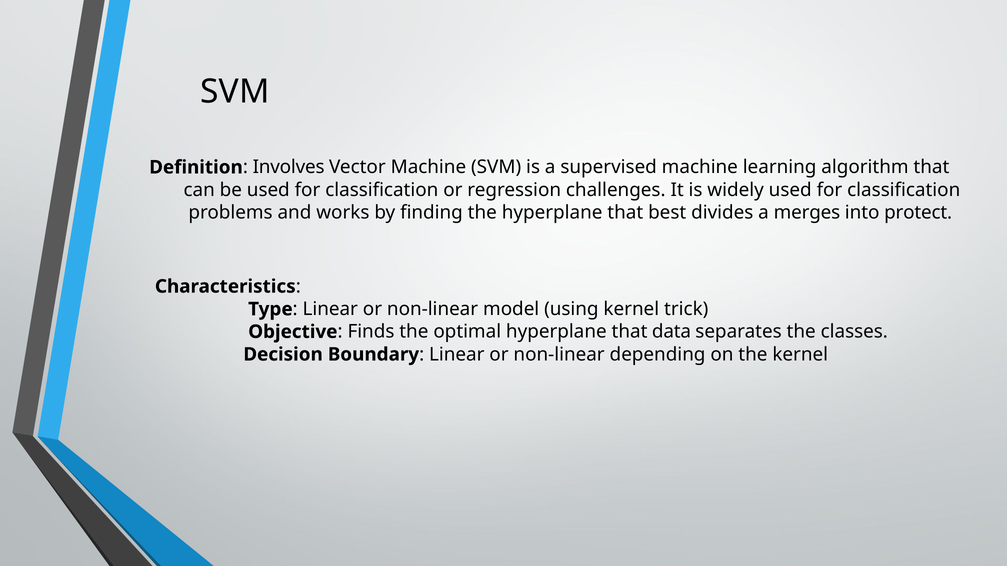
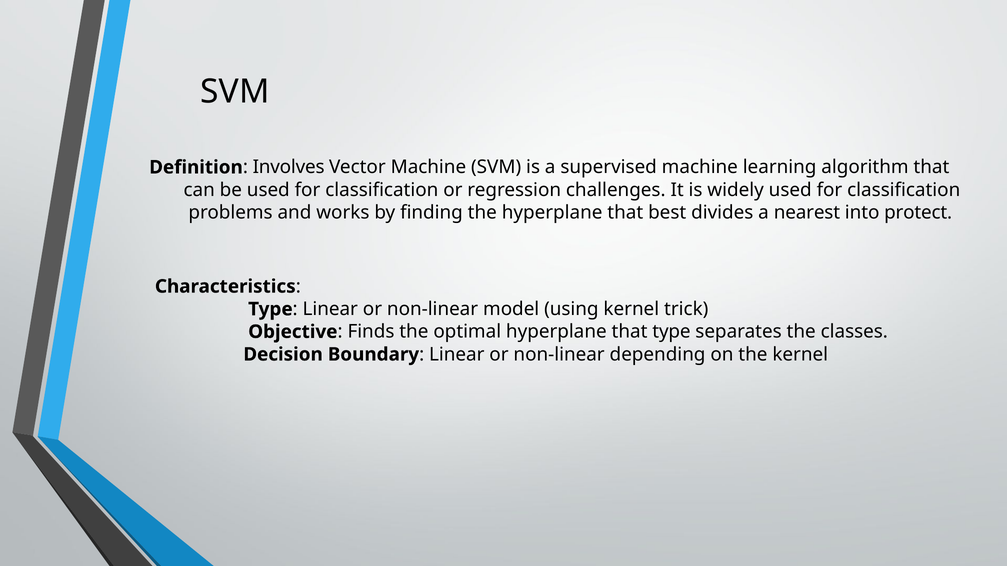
merges: merges -> nearest (807, 213)
that data: data -> type (671, 332)
